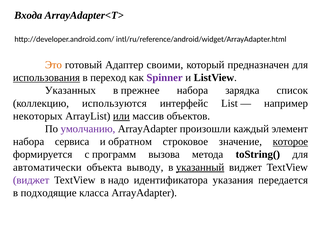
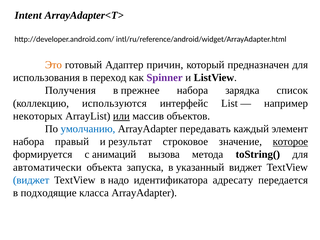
Входа: Входа -> Intent (28, 15)
своими: своими -> причин (165, 65)
использования underline: present -> none (46, 78)
Указанных: Указанных -> Получения (70, 90)
умолчанию colour: purple -> blue (88, 129)
произошли: произошли -> передавать (205, 129)
сервиса: сервиса -> правый (72, 142)
обратном: обратном -> результат (130, 142)
программ: программ -> анимаций (114, 154)
выводу: выводу -> запуска (145, 167)
указанный underline: present -> none (200, 167)
виджет colour: purple -> blue (31, 180)
указания: указания -> адресату (233, 180)
